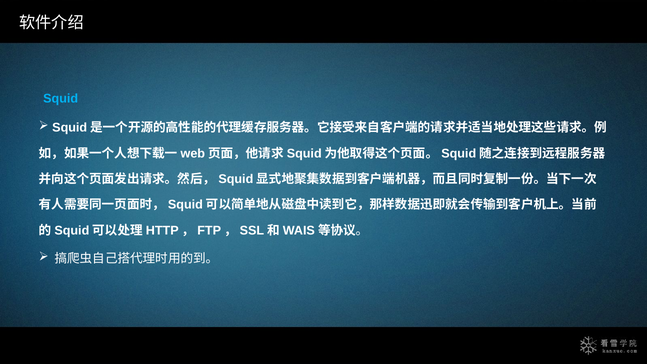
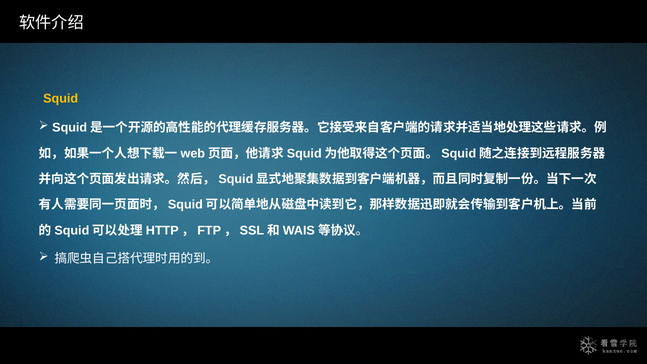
Squid colour: light blue -> yellow (61, 99)
